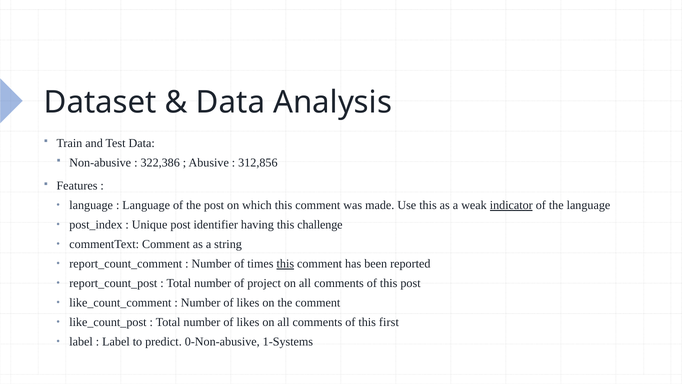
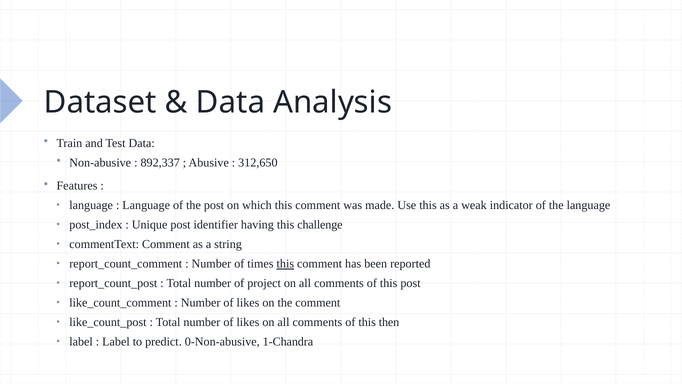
322,386: 322,386 -> 892,337 (160, 162)
312,856: 312,856 -> 312,650 (258, 162)
indicator underline: present -> none (511, 205)
first: first -> then (389, 322)
1-Systems: 1-Systems -> 1-Chandra (288, 341)
